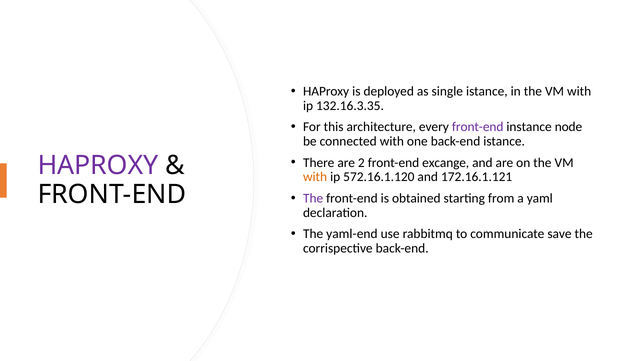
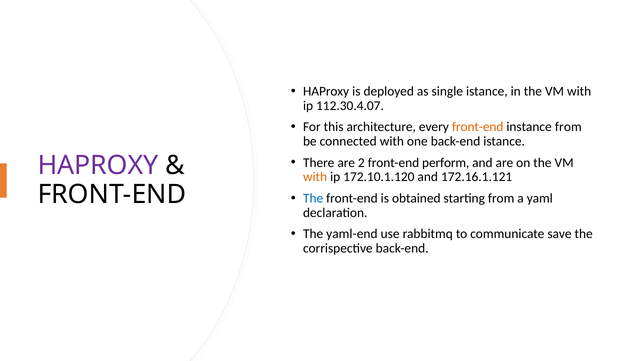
132.16.3.35: 132.16.3.35 -> 112.30.4.07 (350, 106)
front-end colour: purple -> orange (478, 127)
instance node: node -> from (568, 127)
excange: excange -> perform (446, 163)
572.16.1.120: 572.16.1.120 -> 172.10.1.120 (379, 177)
The colour: purple -> blue (313, 198)
